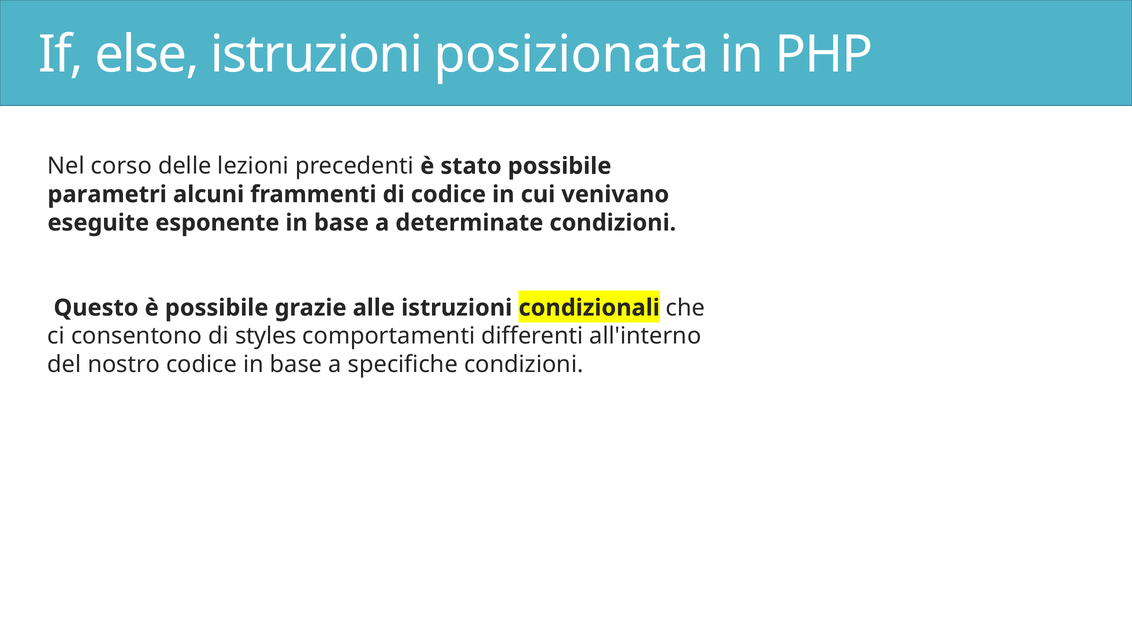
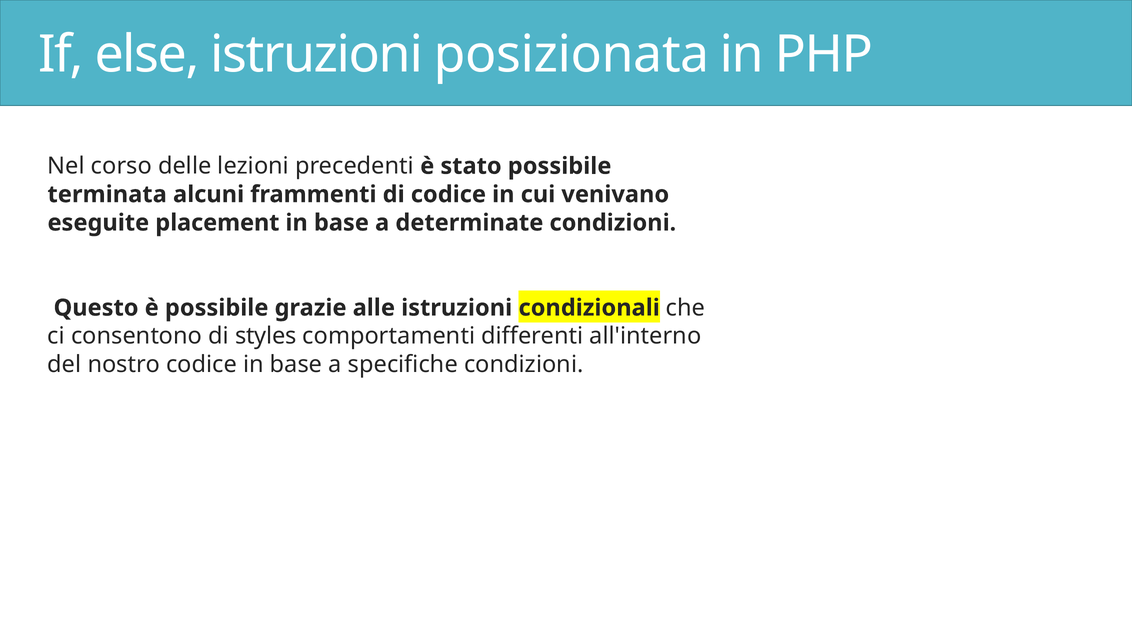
parametri: parametri -> terminata (107, 194)
esponente: esponente -> placement (217, 223)
